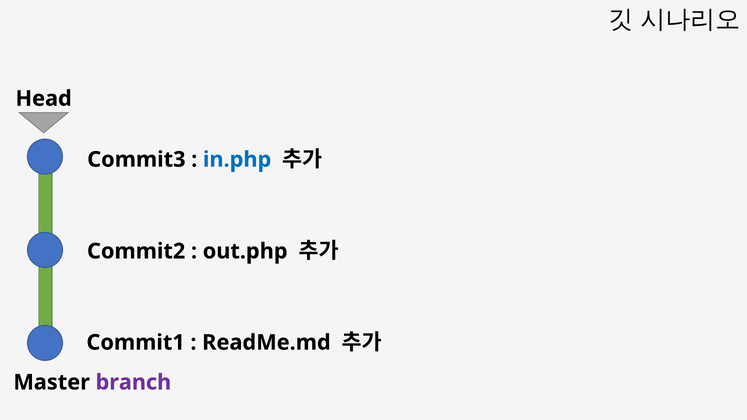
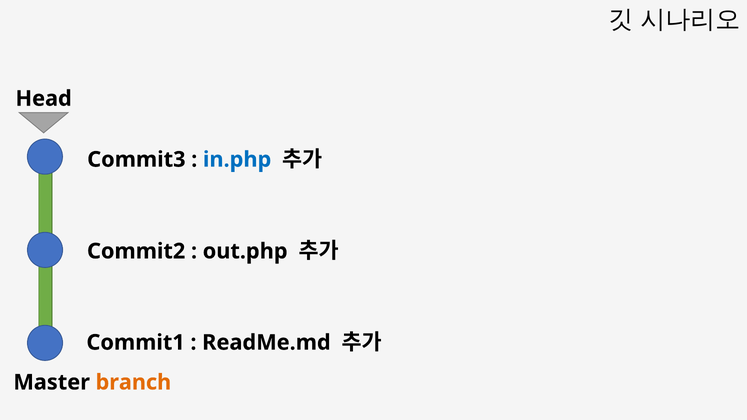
branch colour: purple -> orange (133, 382)
